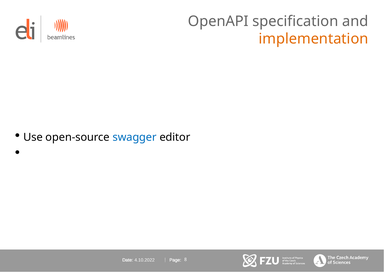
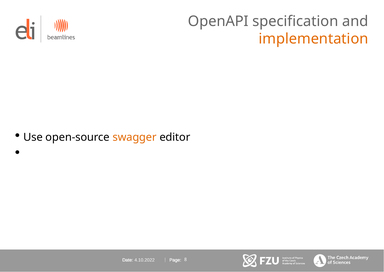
swagger colour: blue -> orange (135, 137)
